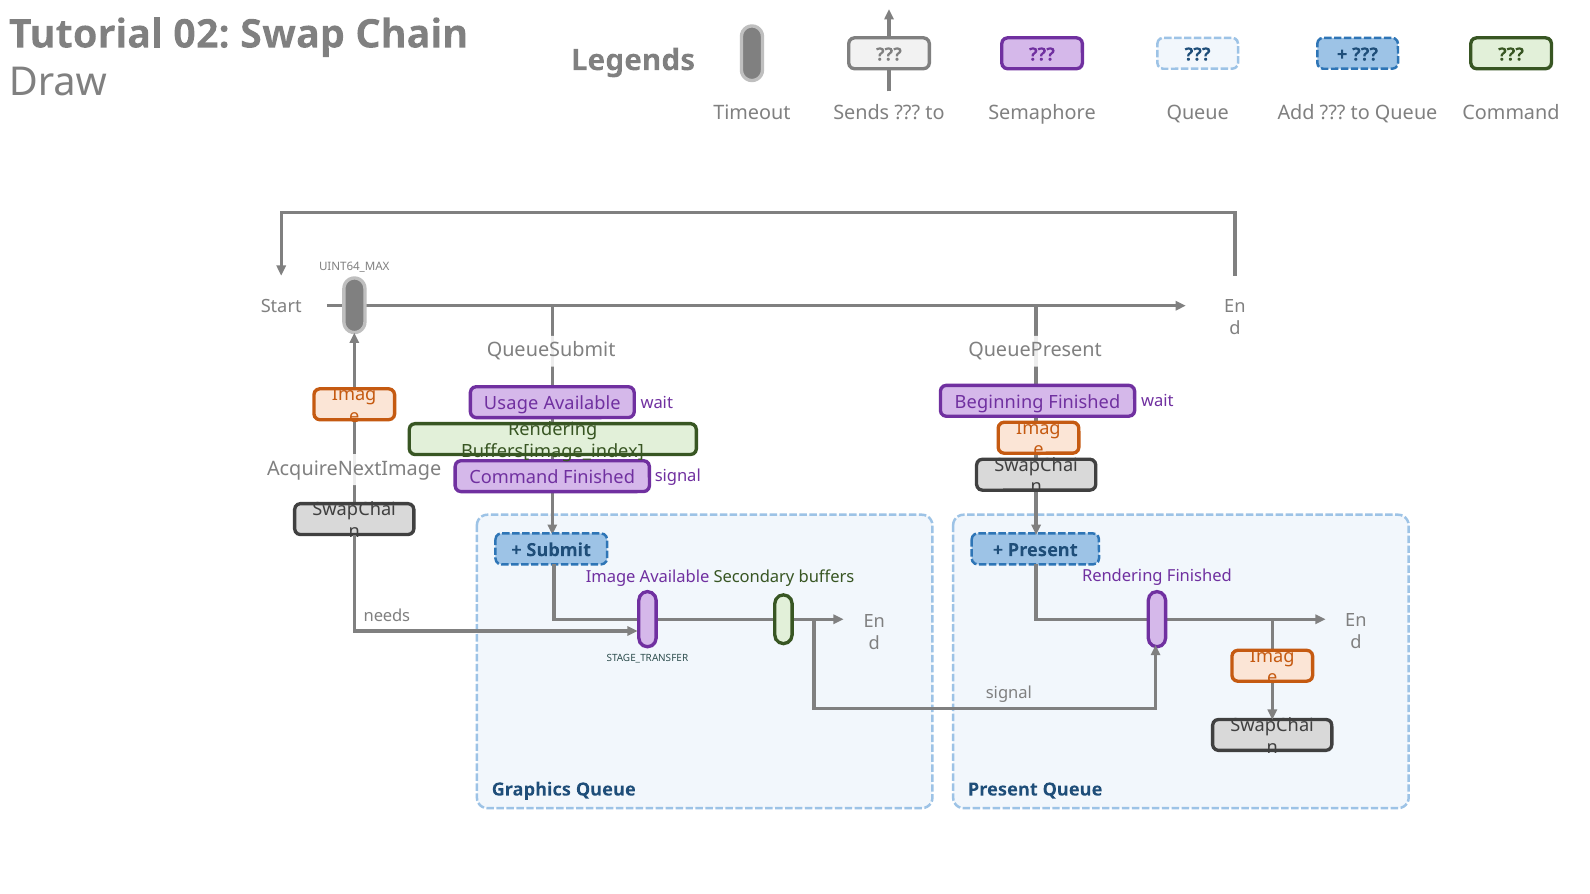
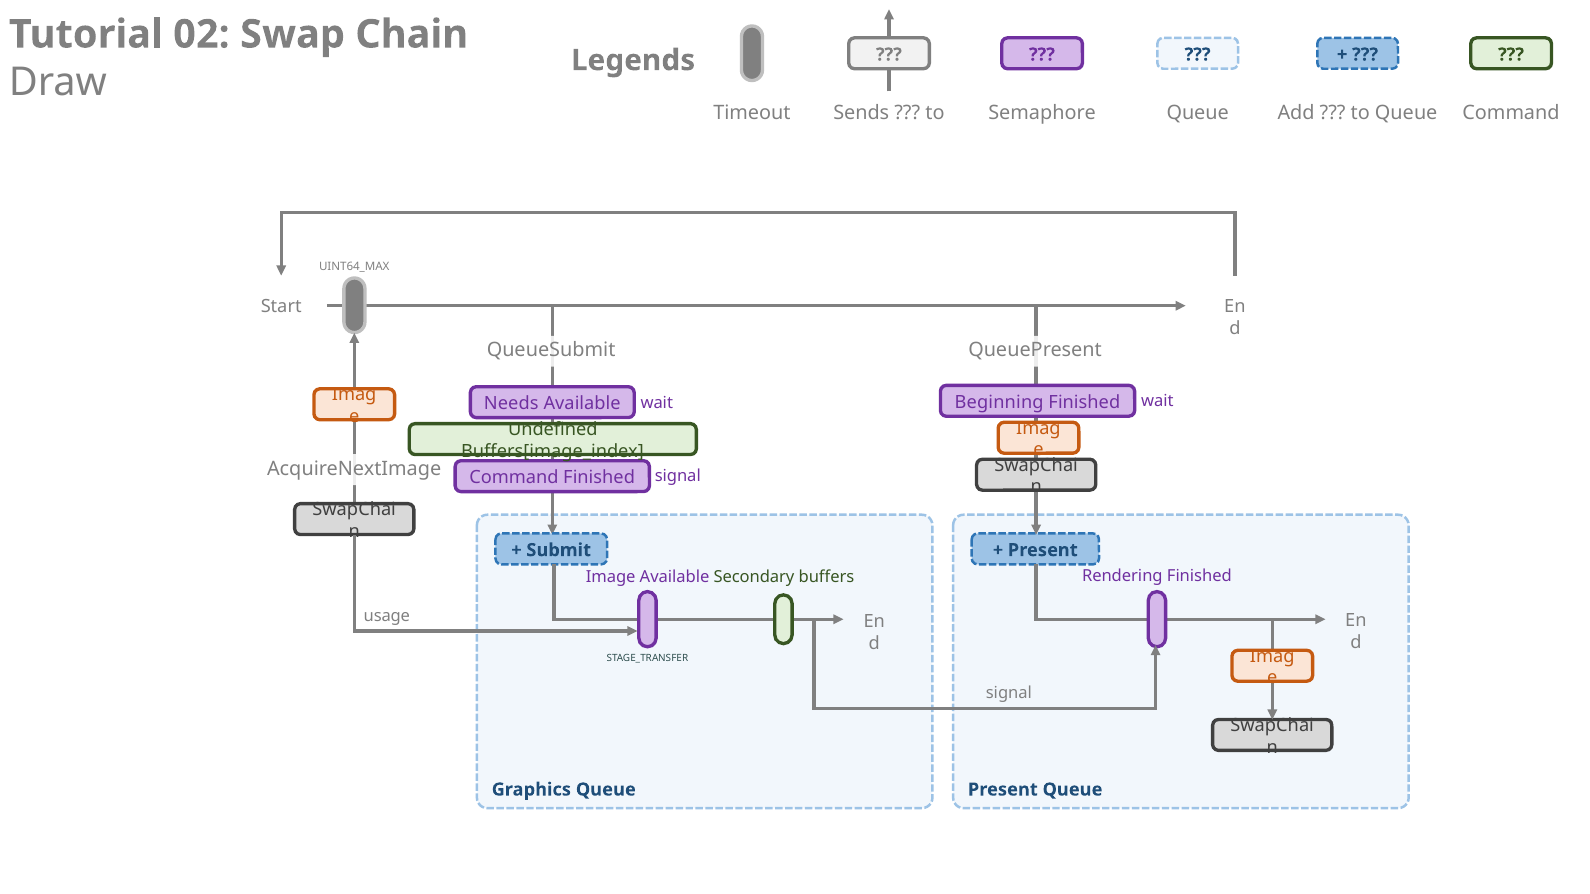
Usage: Usage -> Needs (511, 404)
Rendering: Rendering -> Undefined (553, 430)
needs: needs -> usage (387, 616)
